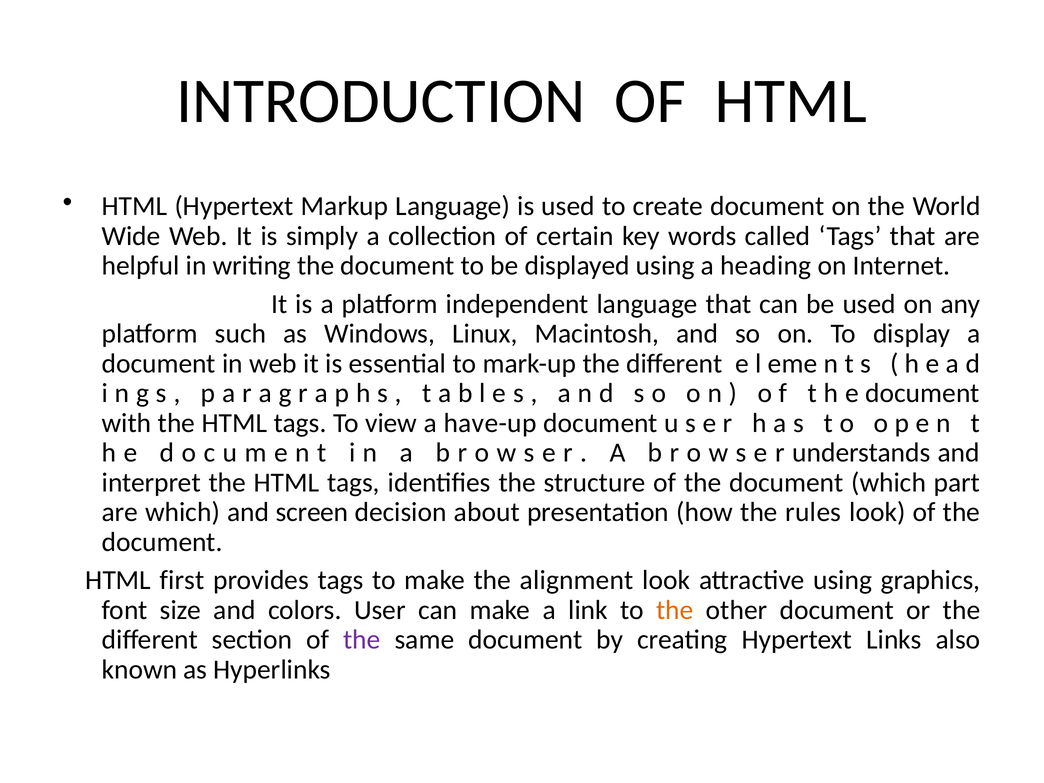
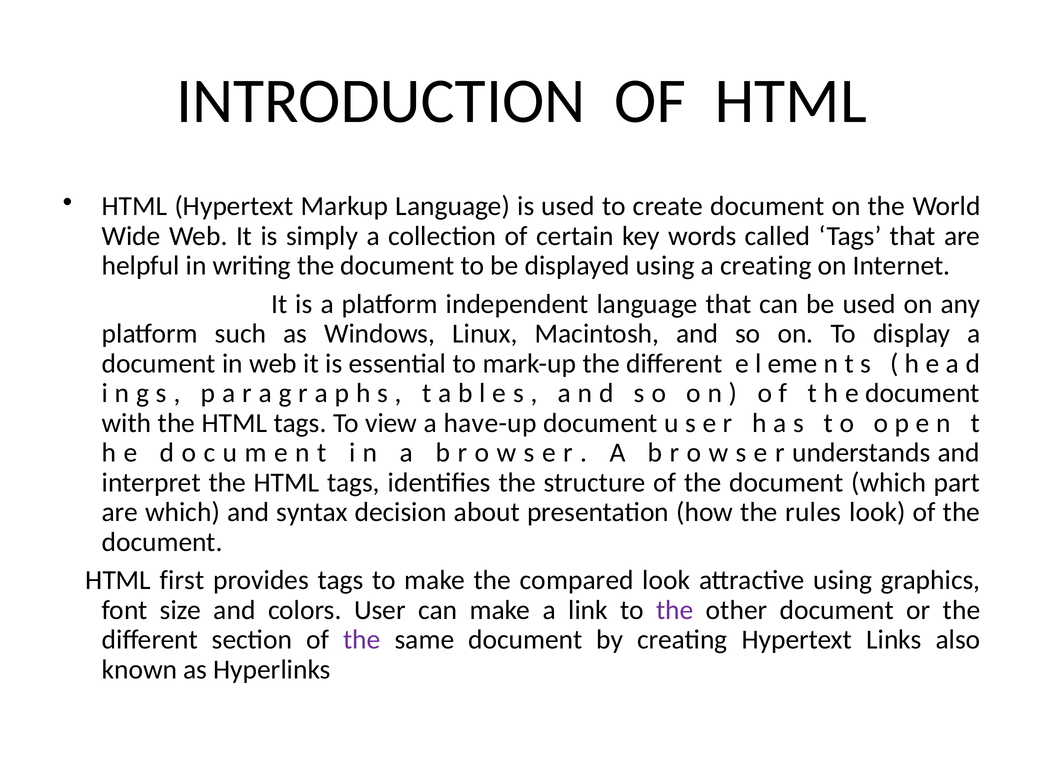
a heading: heading -> creating (766, 266)
screen: screen -> syntax (312, 512)
alignment: alignment -> compared (577, 580)
the colour: orange -> purple (675, 610)
